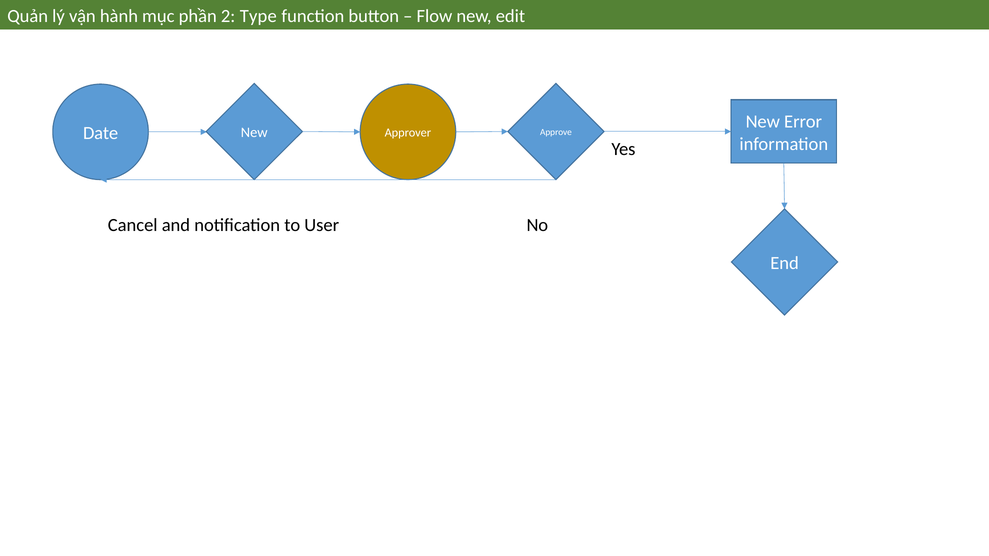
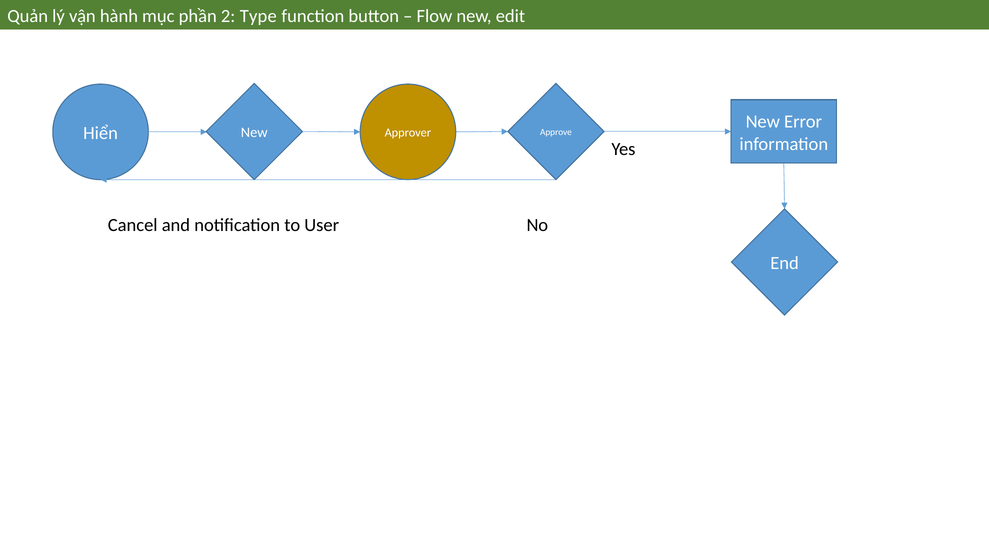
Date: Date -> Hiển (101, 133)
